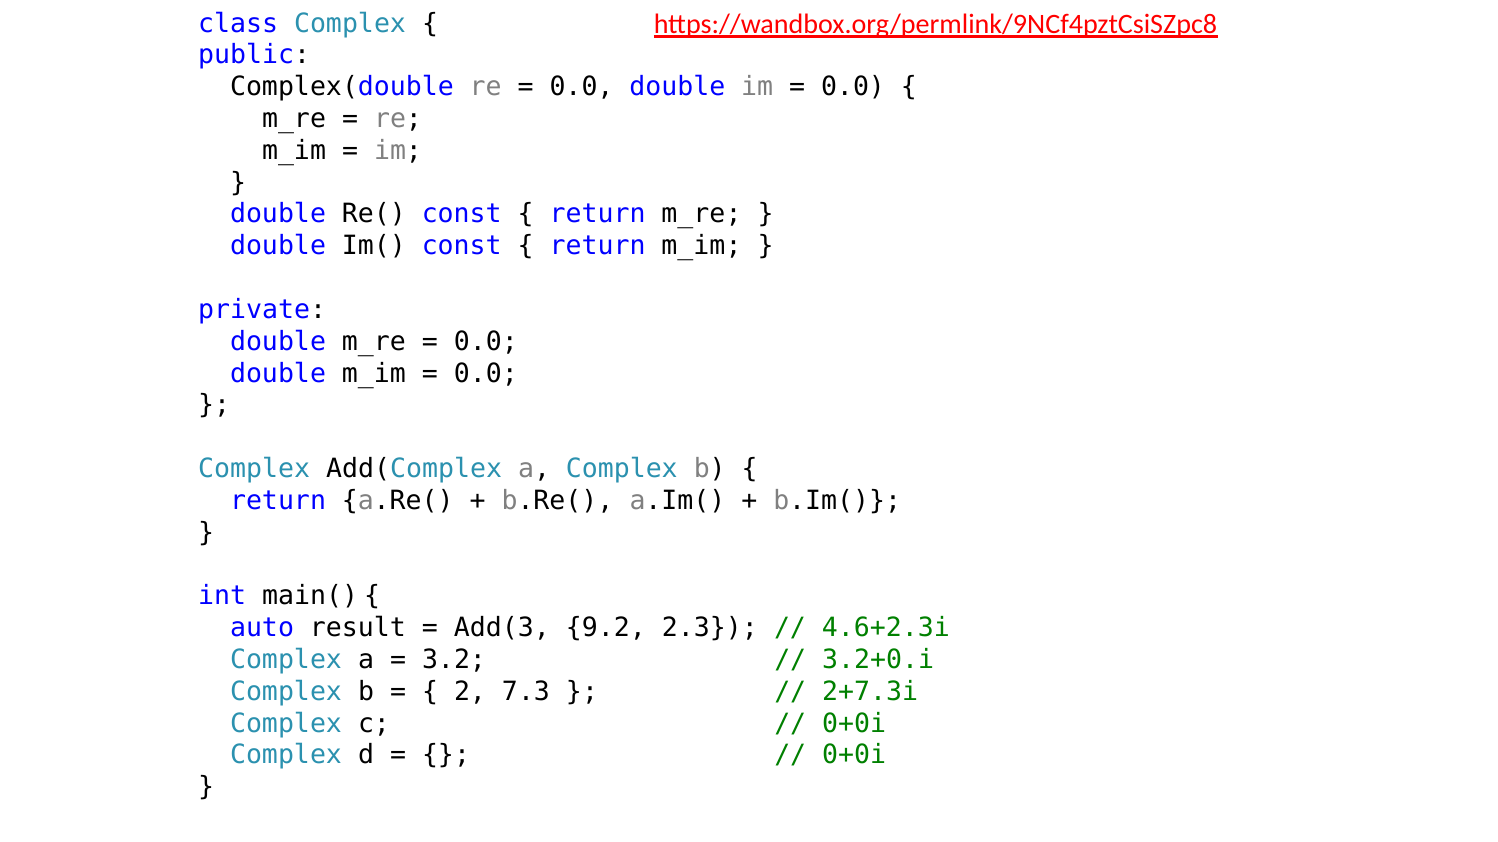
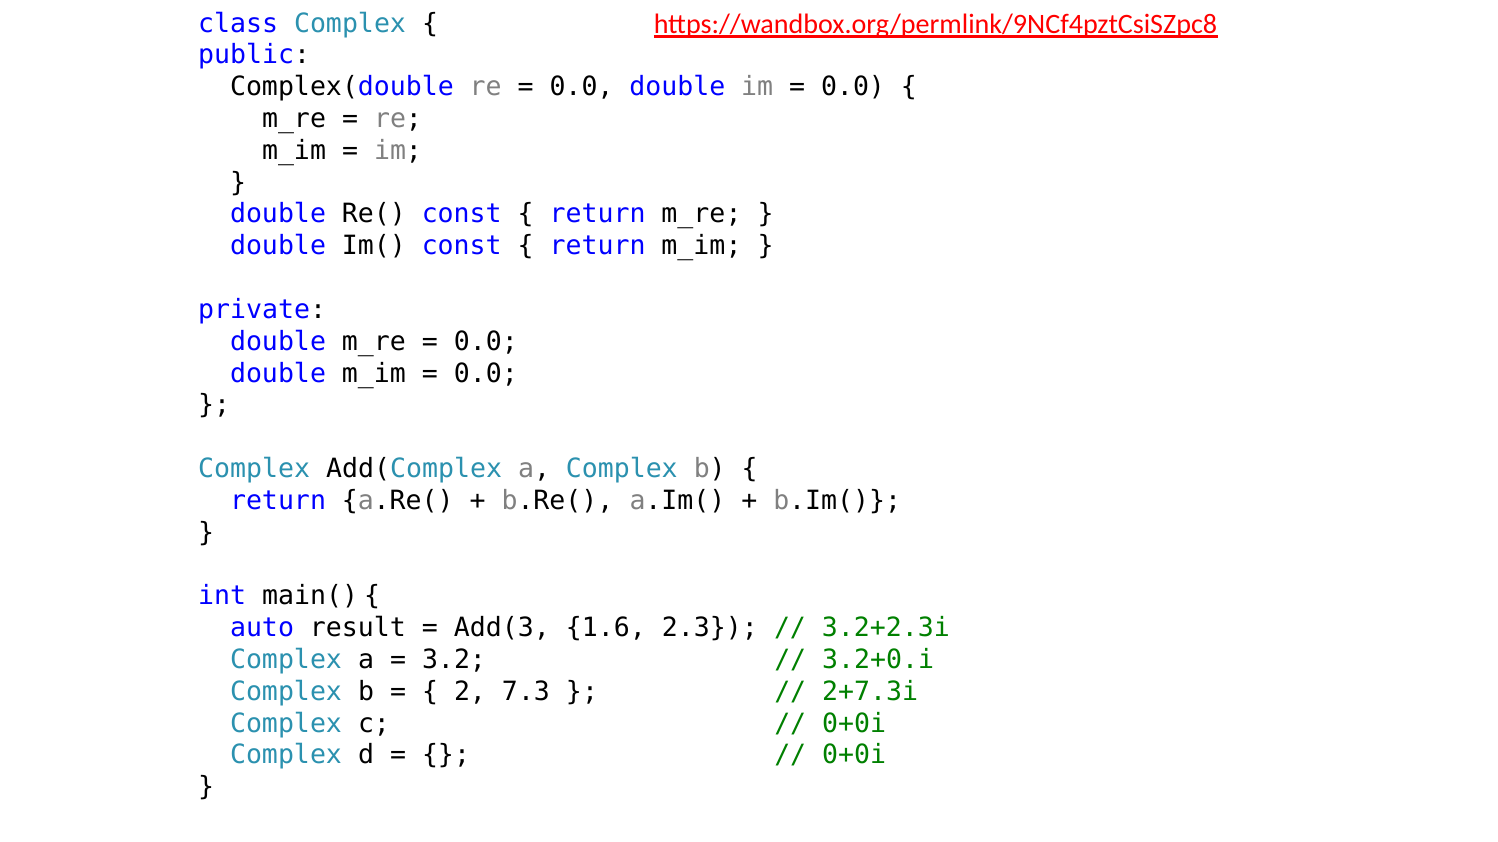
9.2: 9.2 -> 1.6 (606, 628)
4.6+2.3i: 4.6+2.3i -> 3.2+2.3i (886, 628)
